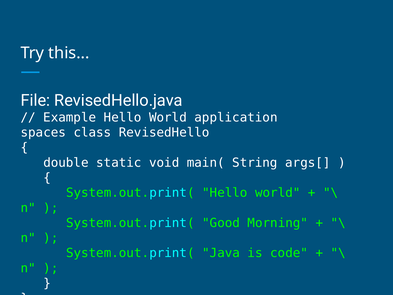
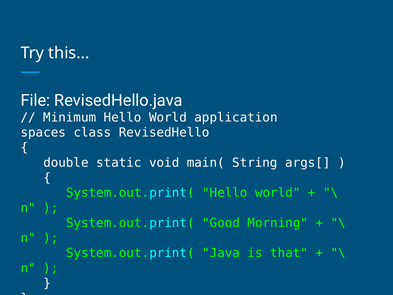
Example: Example -> Minimum (70, 117)
code: code -> that (289, 253)
